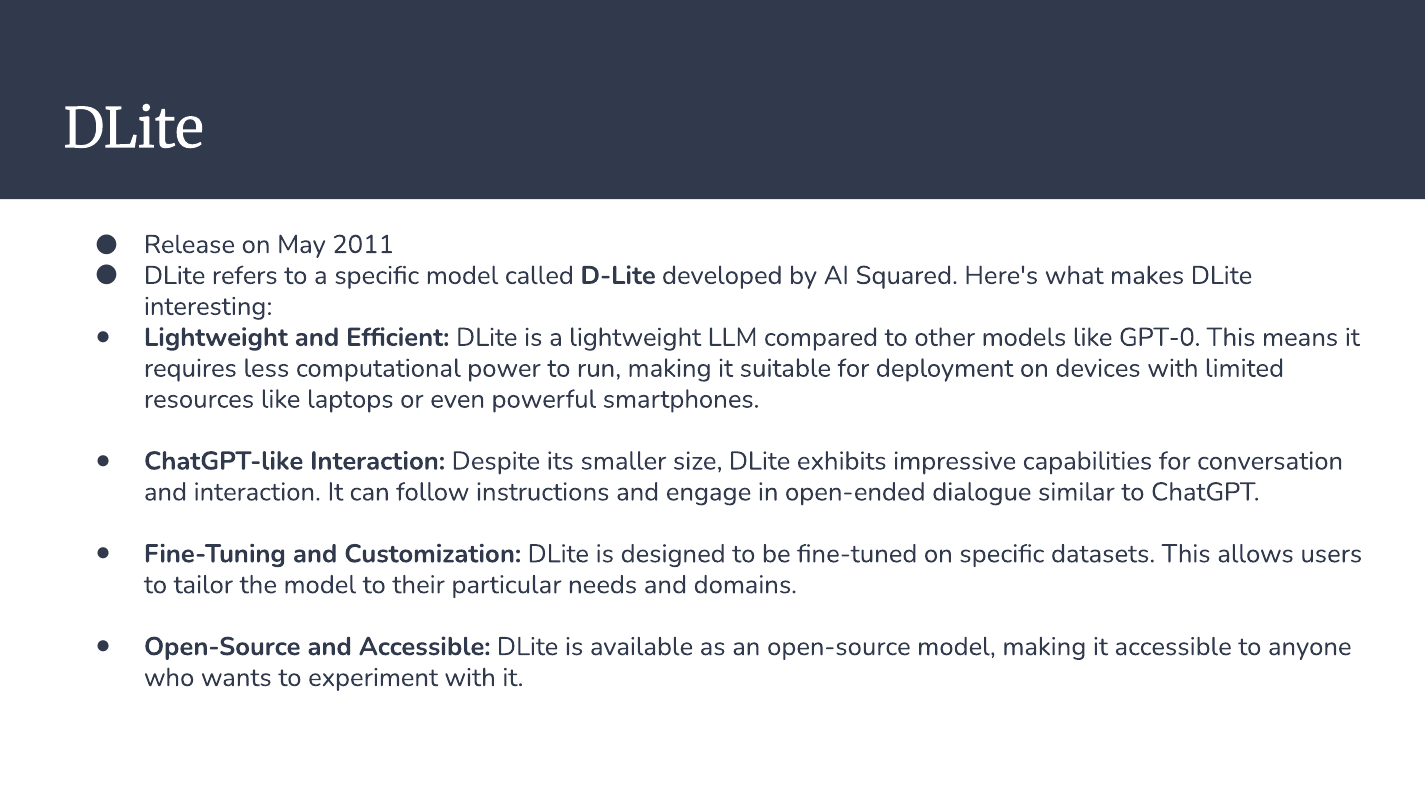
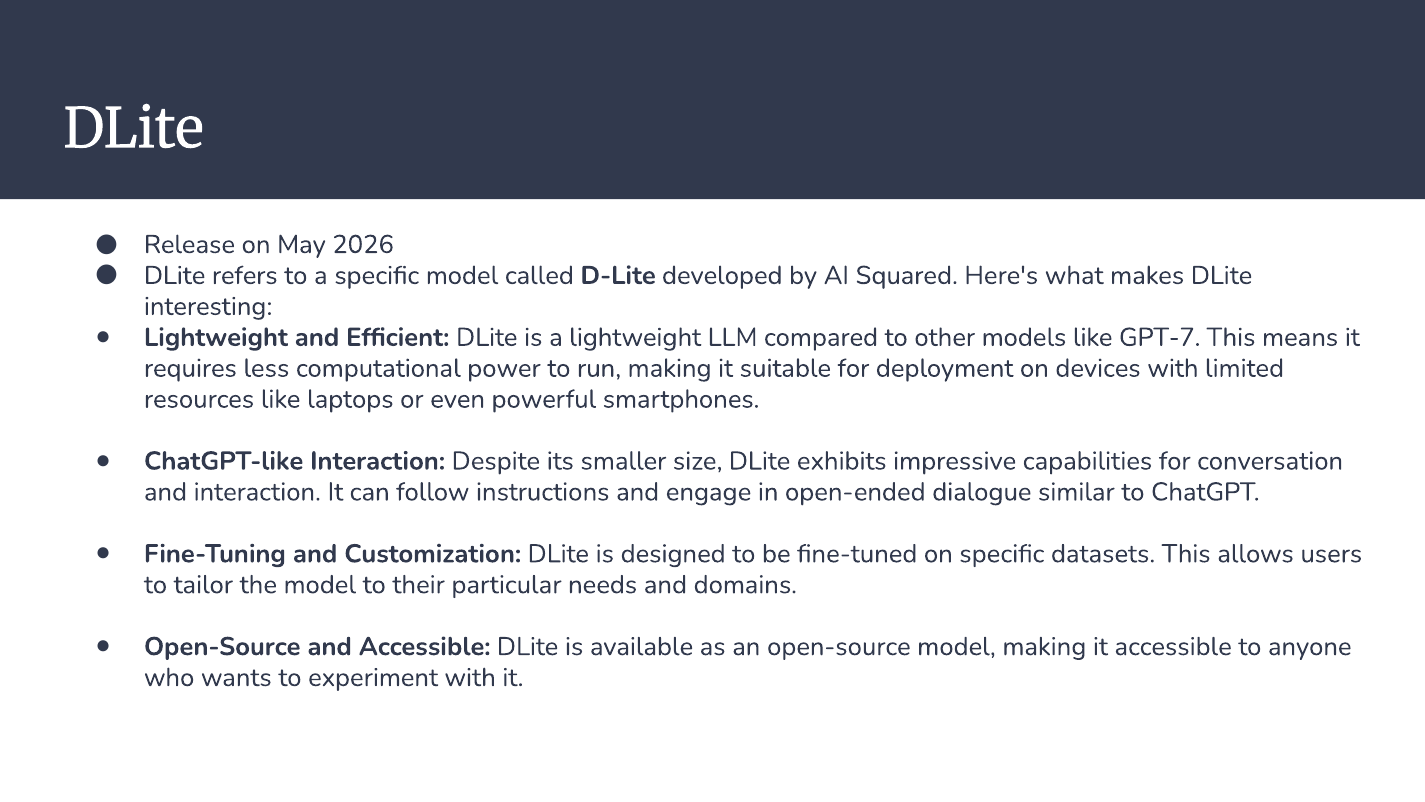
2011: 2011 -> 2026 (363, 244)
GPT-0: GPT-0 -> GPT-7 (1160, 337)
